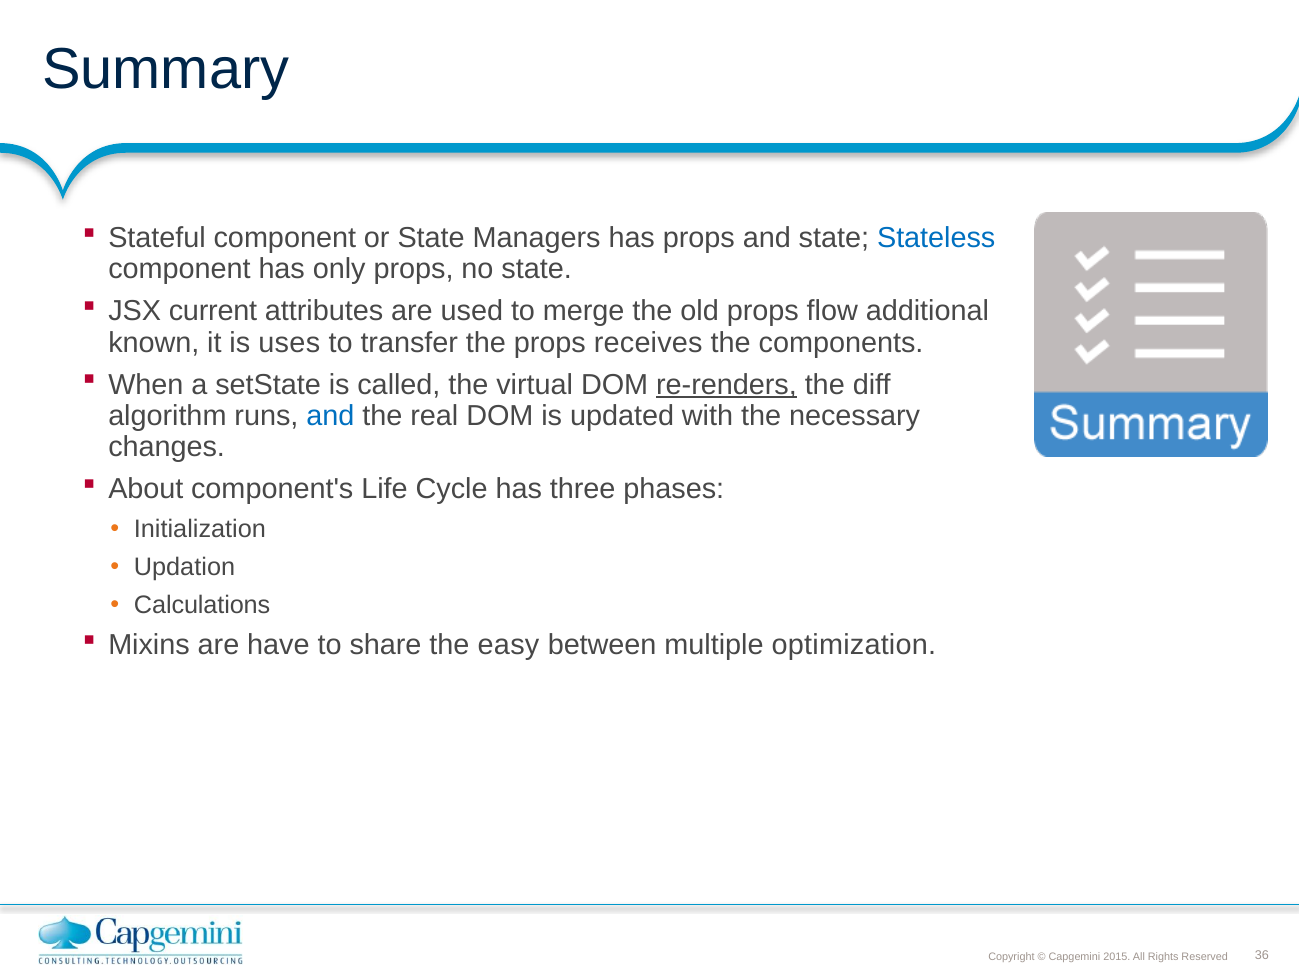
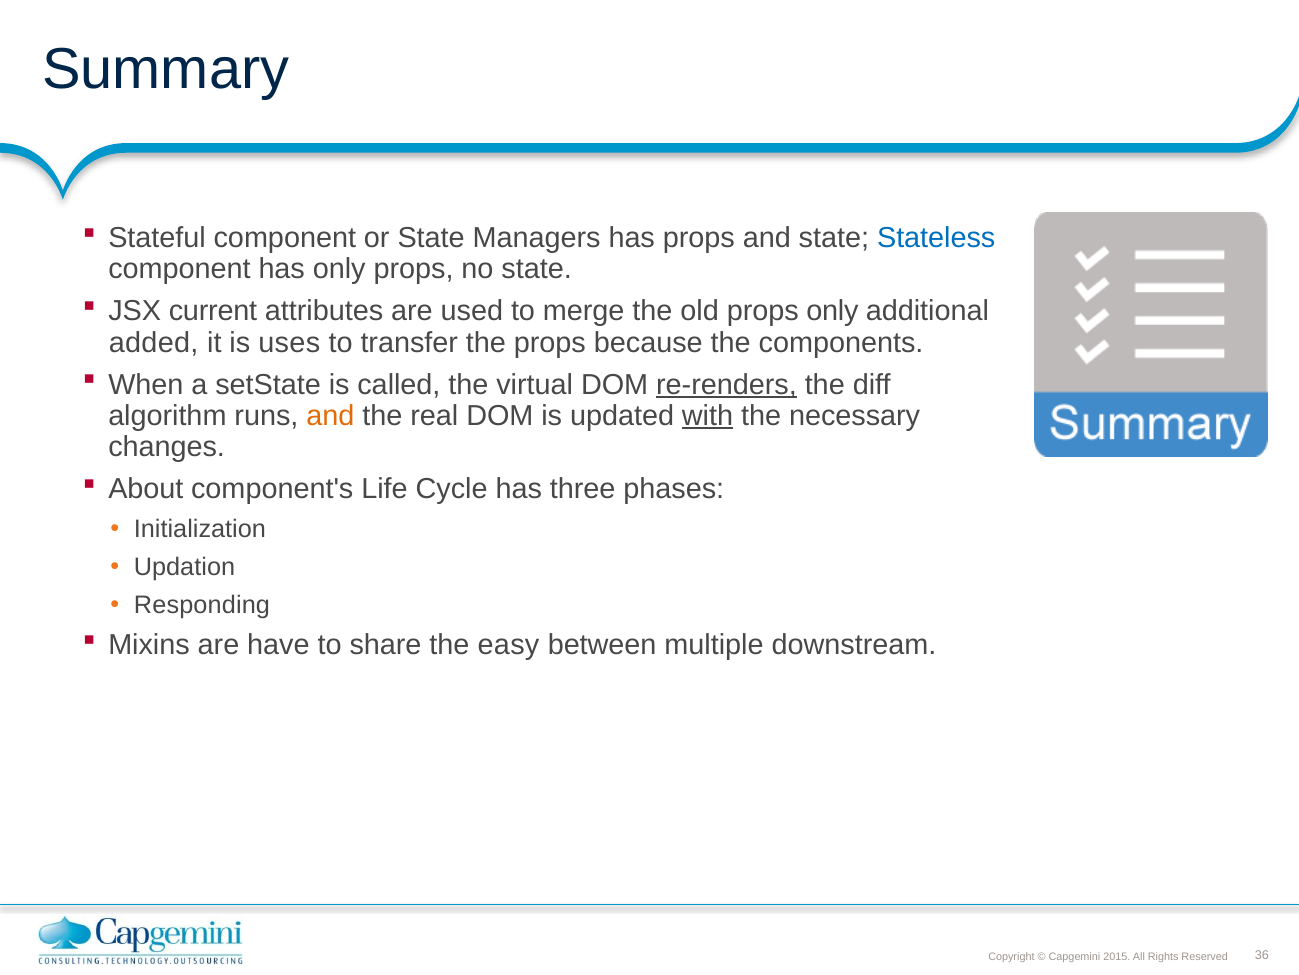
props flow: flow -> only (832, 311)
known: known -> added (154, 342)
receives: receives -> because (648, 342)
and colour: blue -> orange (330, 415)
with underline: none -> present (708, 415)
Calculations: Calculations -> Responding (202, 605)
optimization: optimization -> downstream (854, 645)
